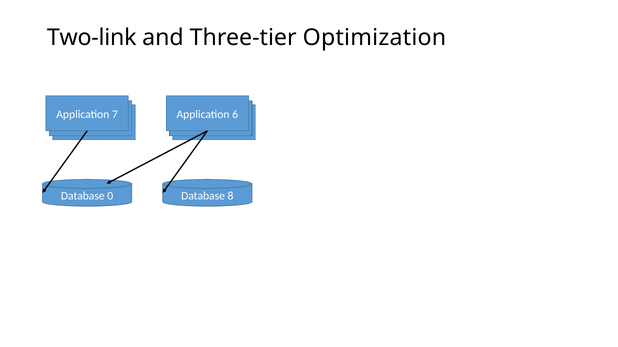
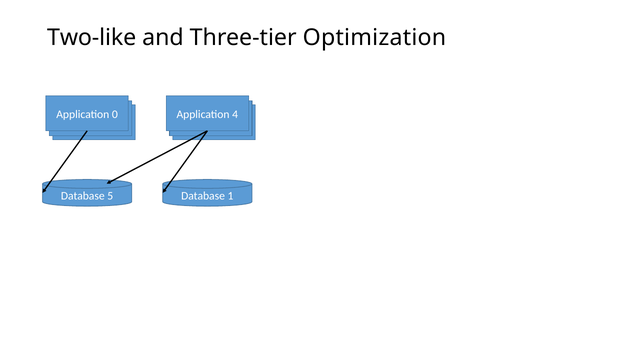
Two-link: Two-link -> Two-like (92, 38)
7: 7 -> 0 (115, 114)
6: 6 -> 4 (235, 114)
0: 0 -> 5 (110, 196)
8: 8 -> 1 (230, 196)
